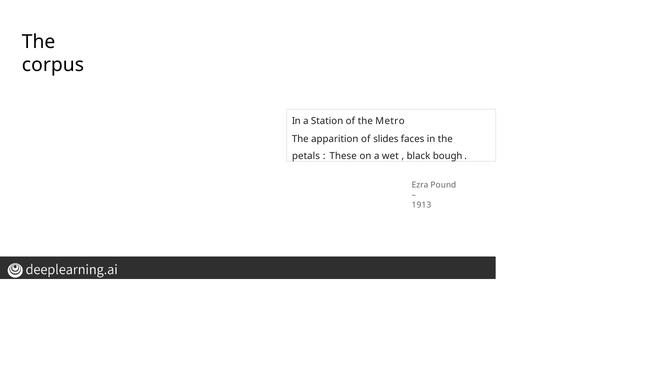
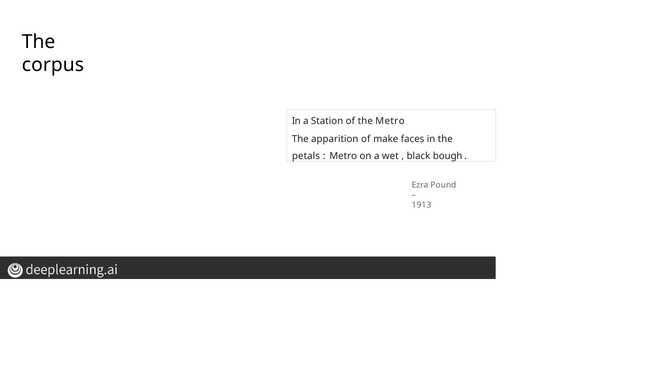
slides: slides -> make (386, 139)
These: These -> Metro (343, 156)
